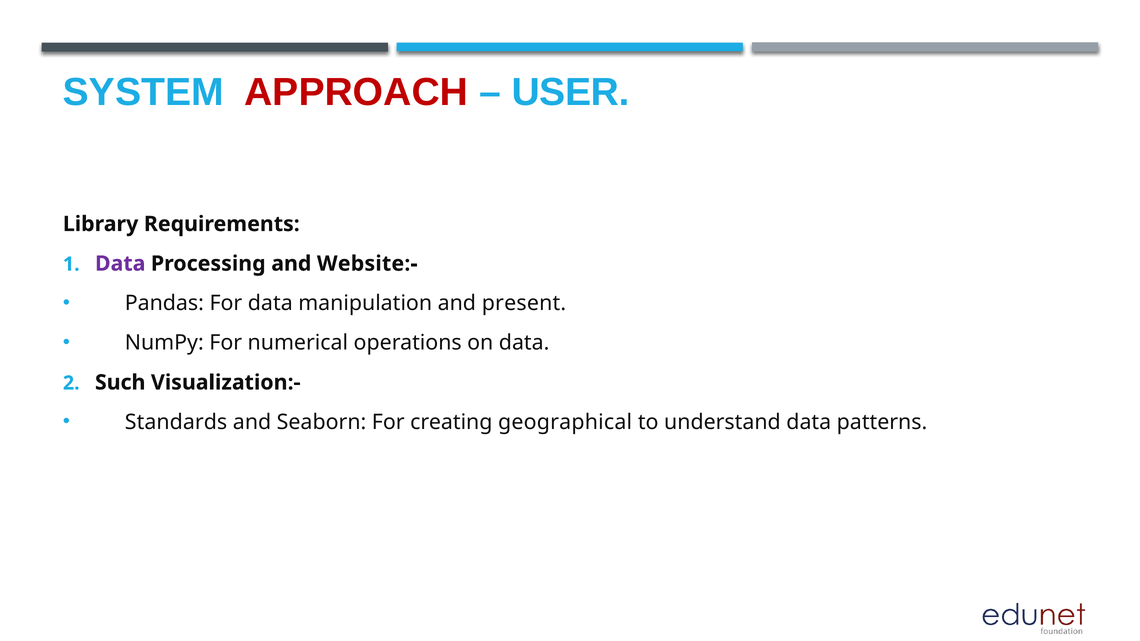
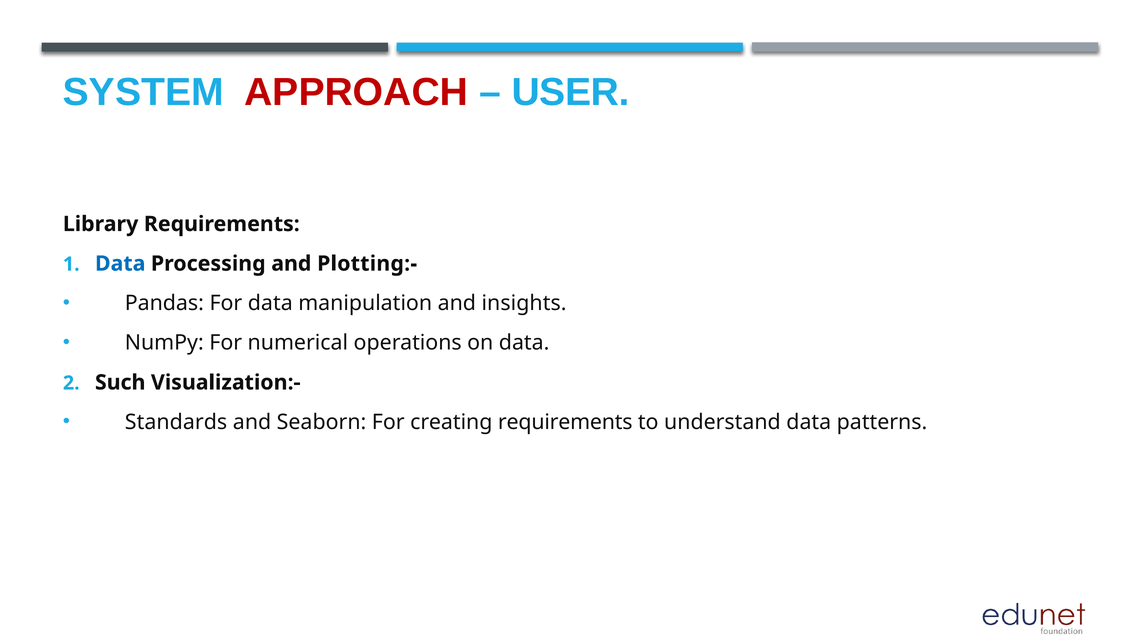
Data colour: purple -> blue (120, 264)
Website:-: Website:- -> Plotting:- (367, 264)
present: present -> insights (524, 303)
creating geographical: geographical -> requirements (565, 422)
